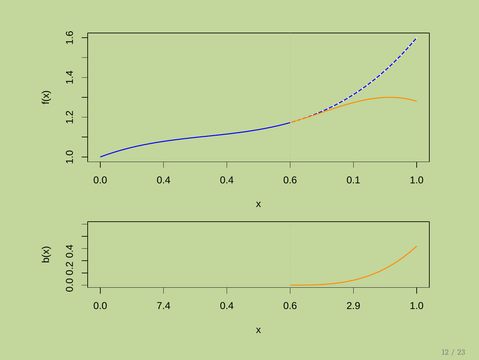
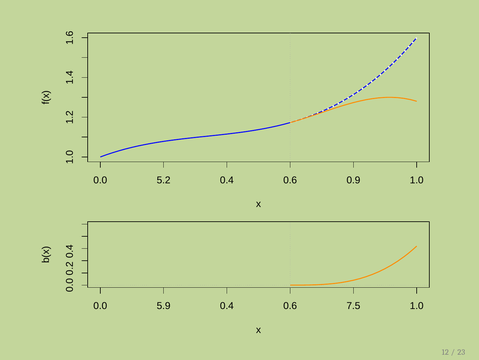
0.0 0.4: 0.4 -> 5.2 (164, 180)
0.1: 0.1 -> 0.9 (353, 180)
7.4: 7.4 -> 5.9 (164, 306)
2.9: 2.9 -> 7.5 (353, 306)
